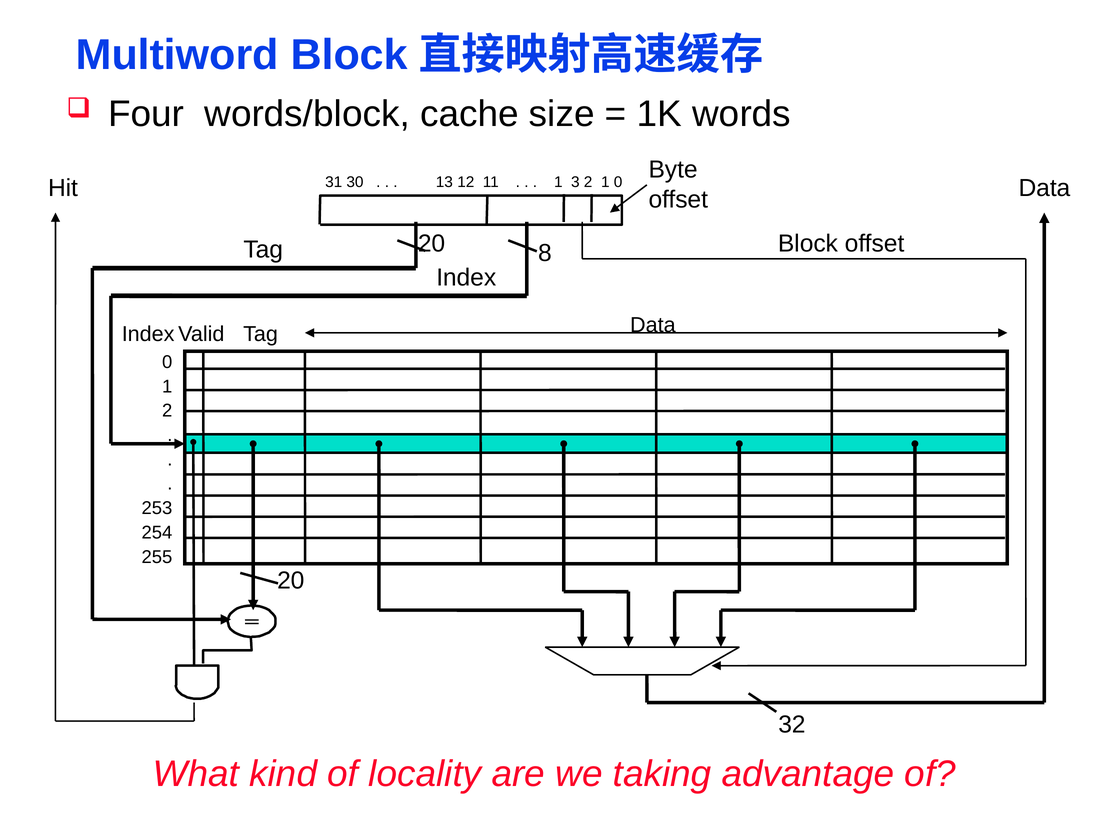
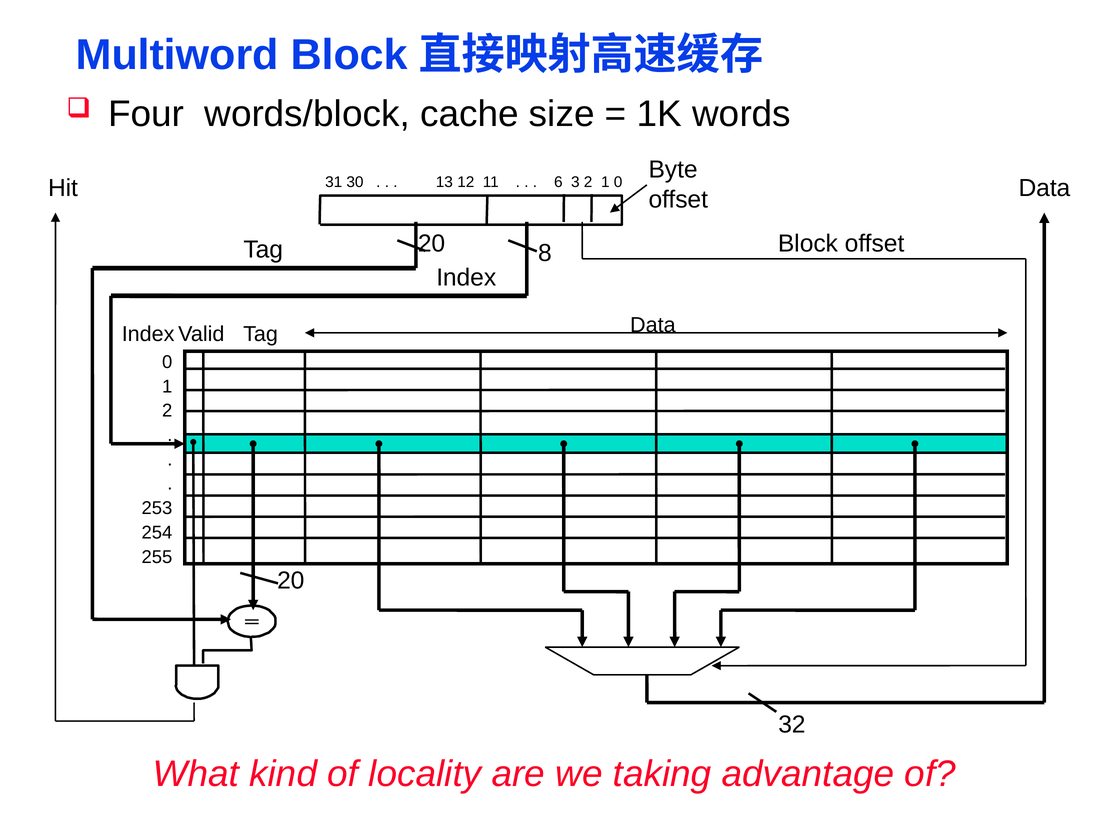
1: 1 -> 6 (558, 182)
